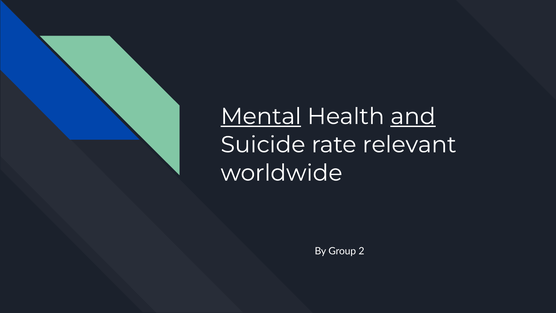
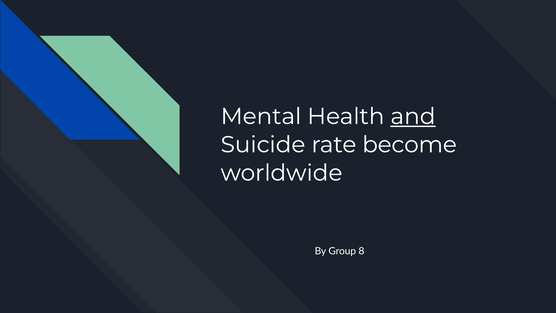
Mental underline: present -> none (261, 116)
relevant: relevant -> become (409, 145)
2: 2 -> 8 (361, 251)
